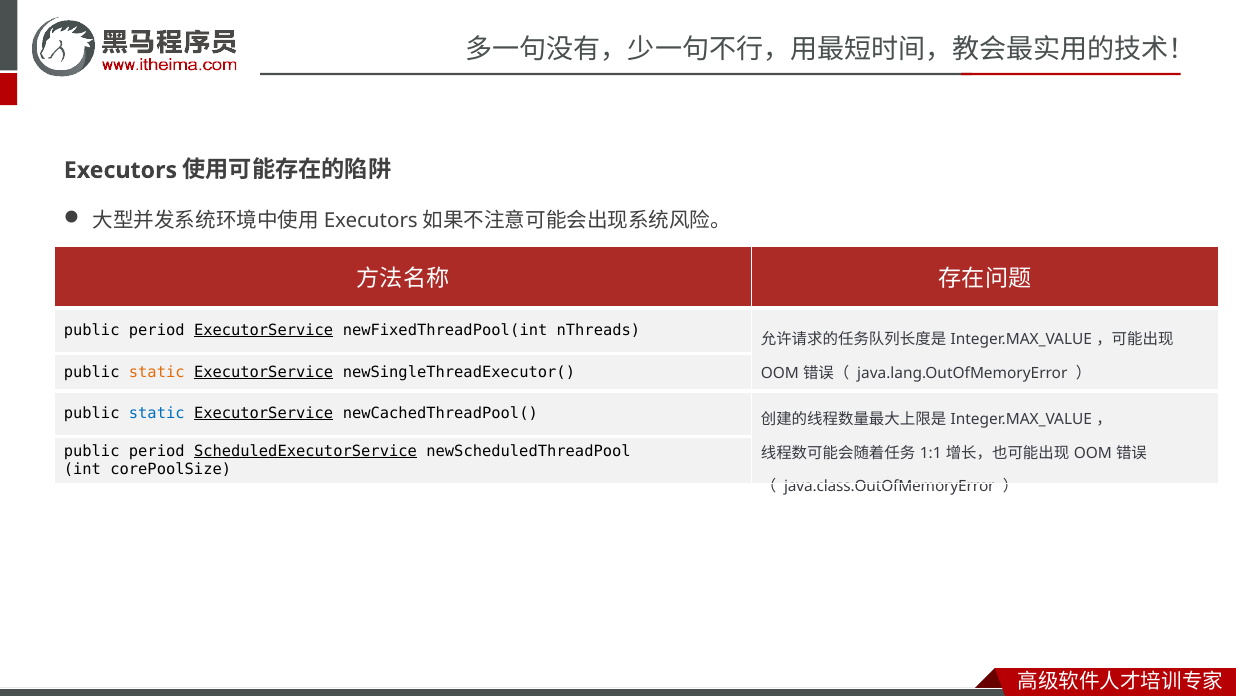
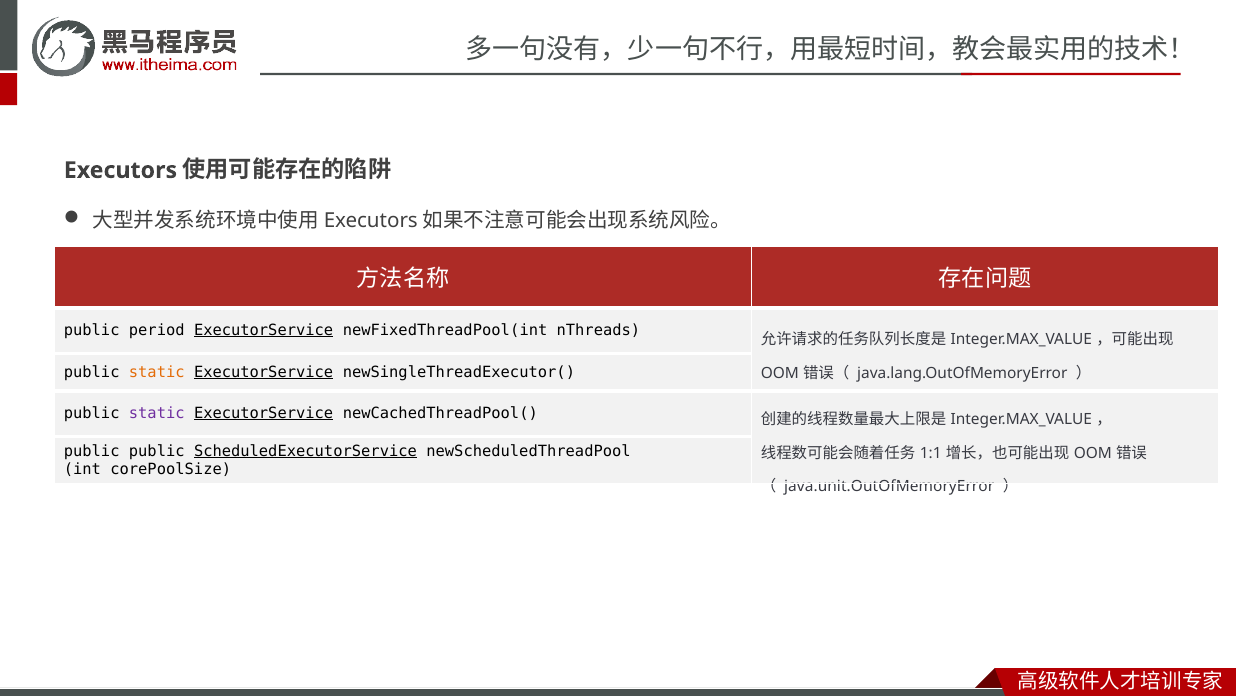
static colour: blue -> purple (157, 413)
period: period -> public (157, 451)
java.class.OutOfMemoryError: java.class.OutOfMemoryError -> java.unit.OutOfMemoryError (889, 486)
